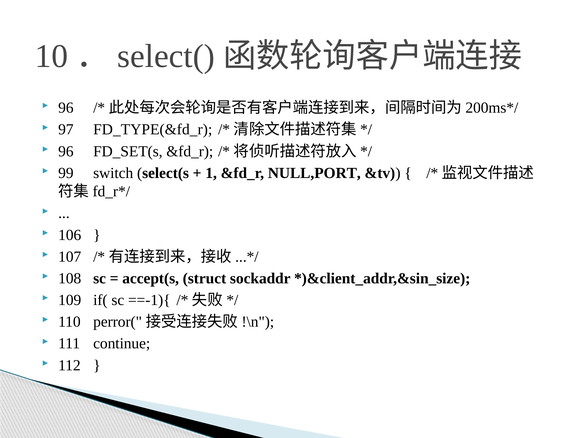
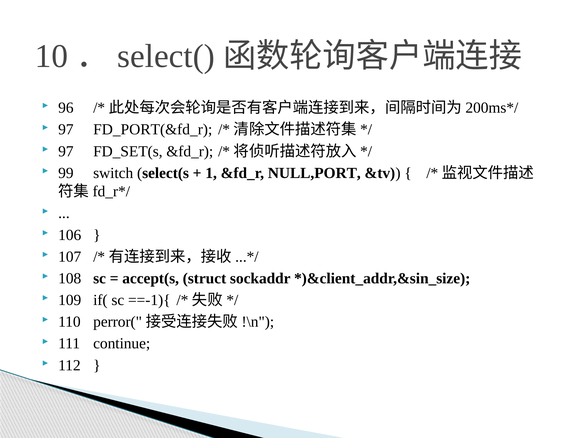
FD_TYPE(&fd_r: FD_TYPE(&fd_r -> FD_PORT(&fd_r (153, 129)
96: 96 -> 97 (66, 151)
